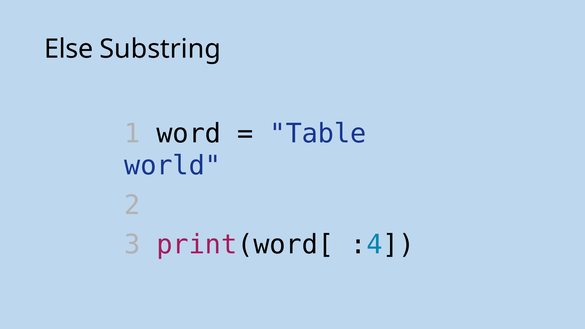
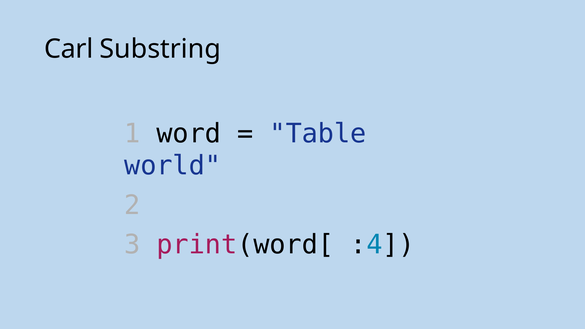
Else: Else -> Carl (69, 49)
